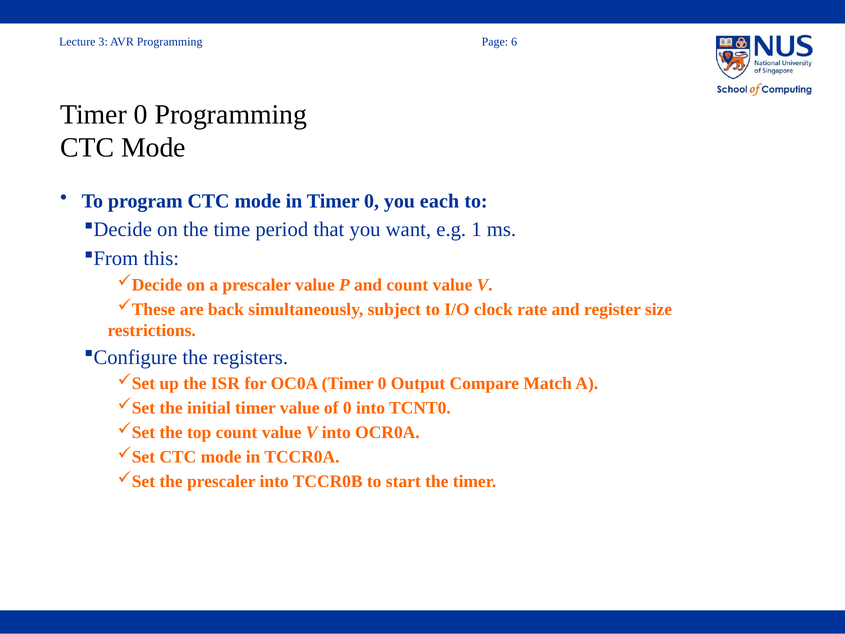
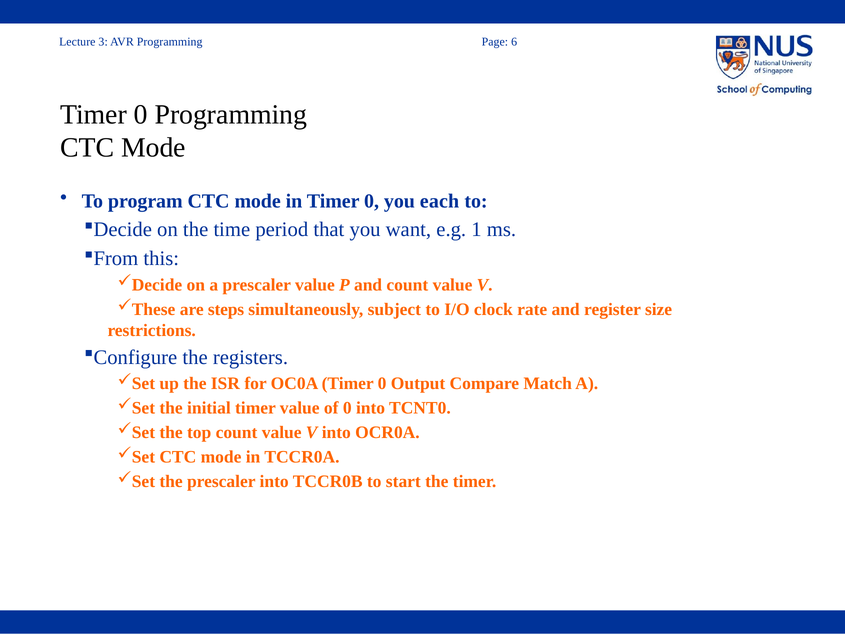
back: back -> steps (226, 309)
